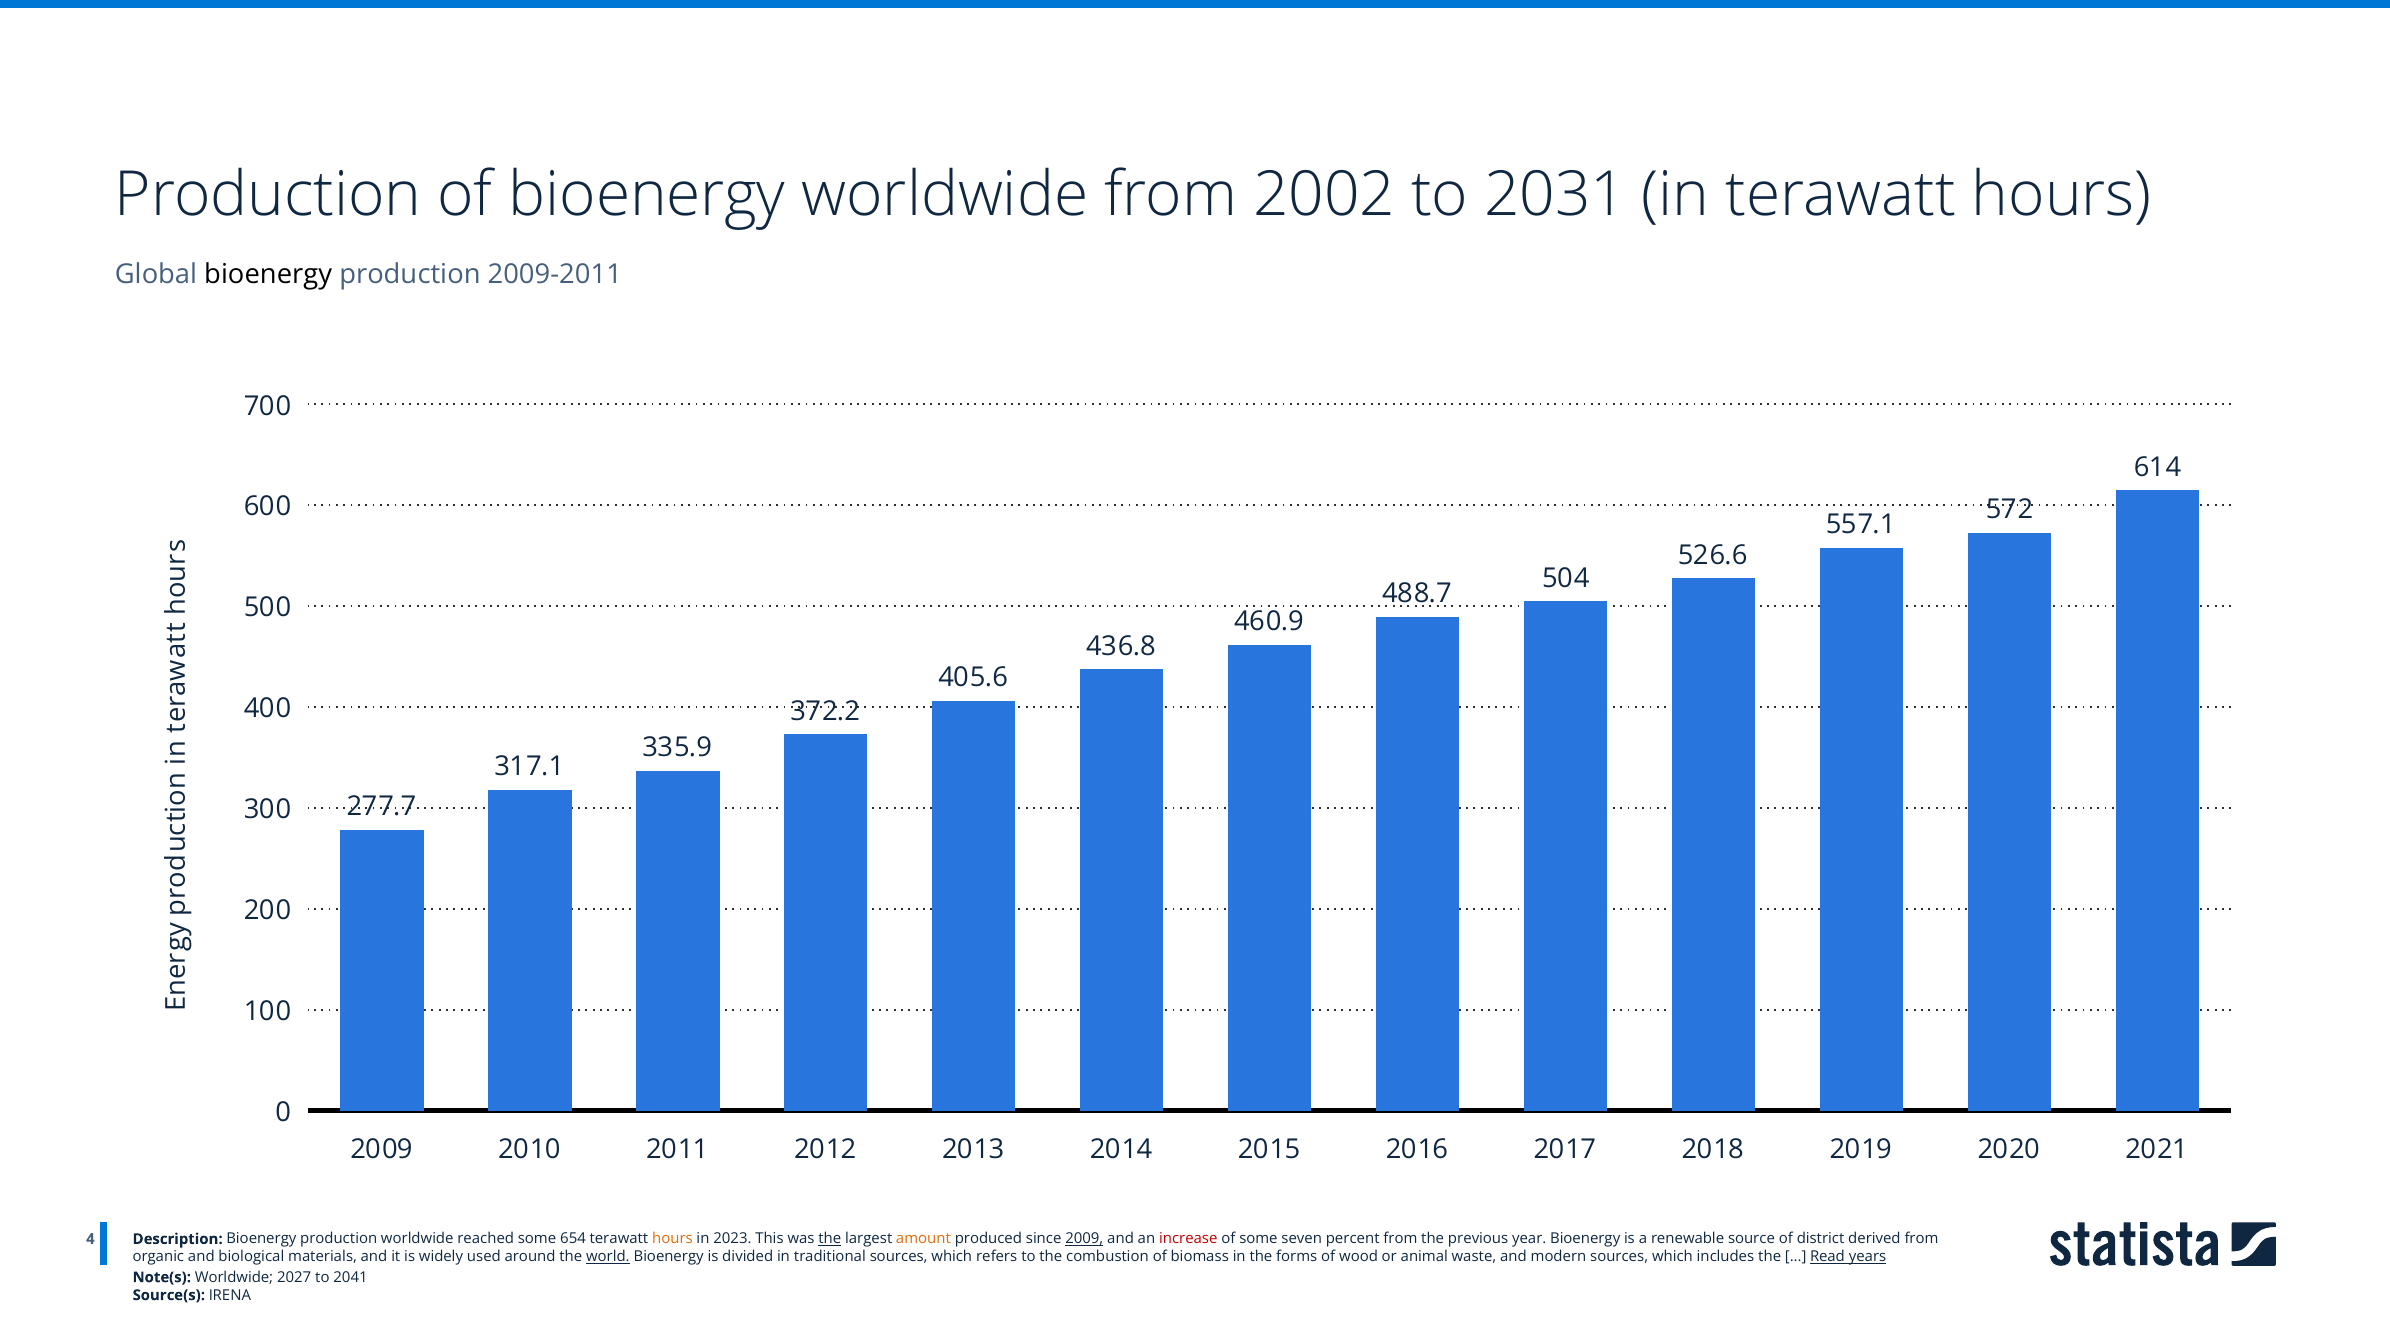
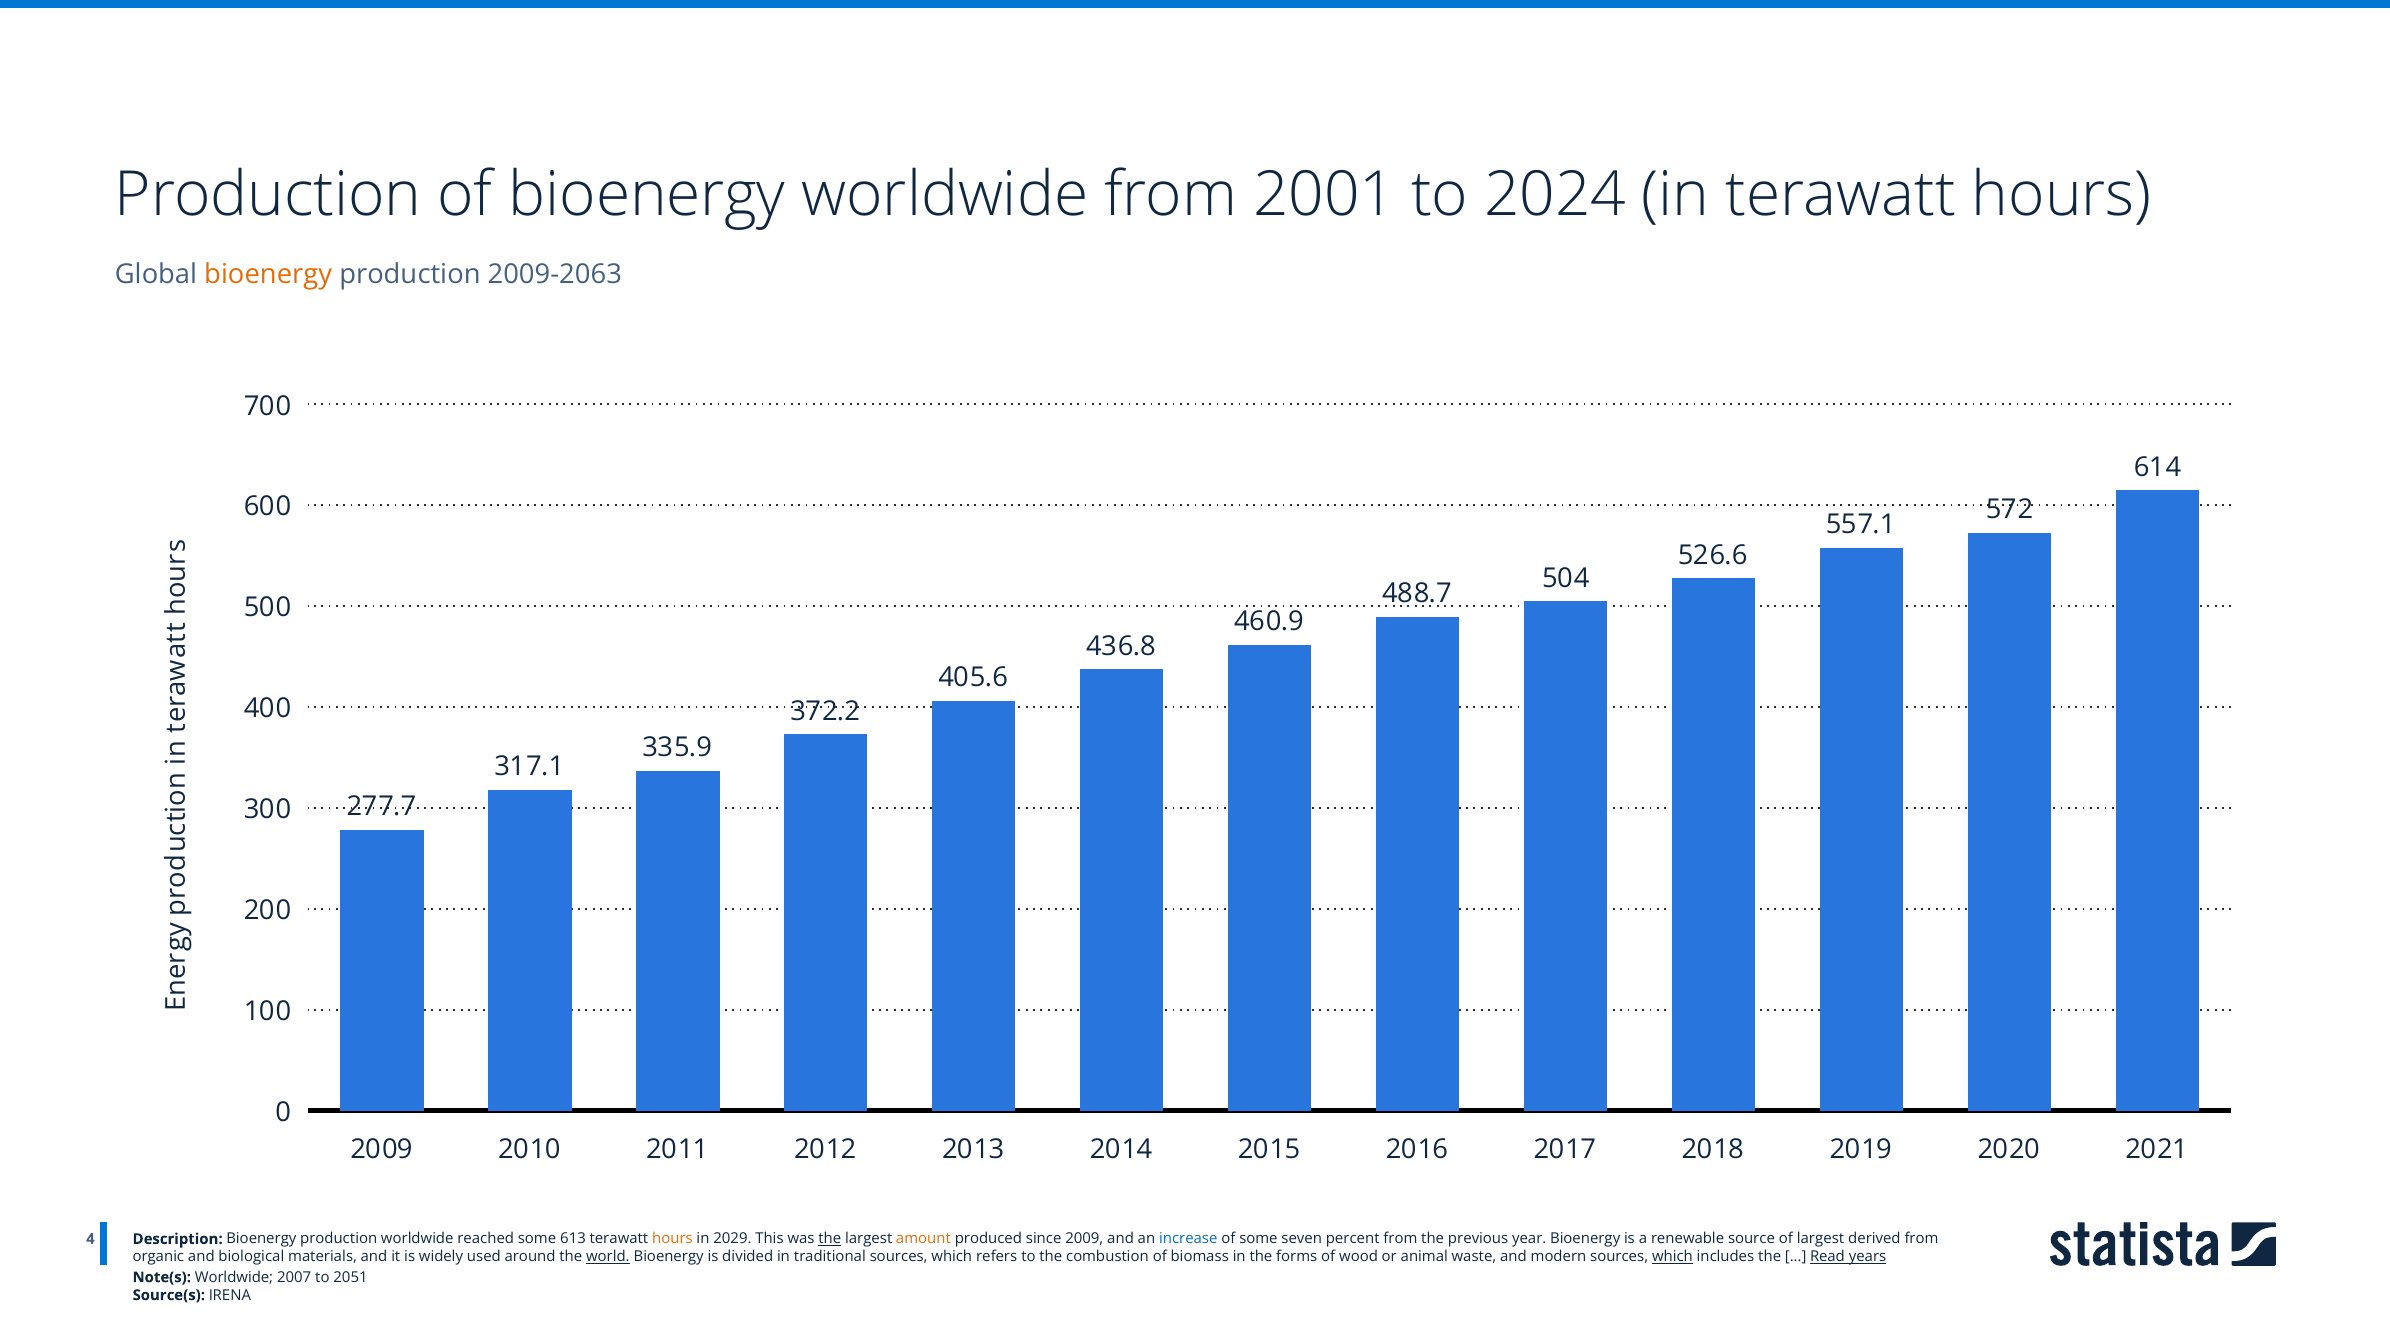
2002: 2002 -> 2001 (1324, 195)
2031: 2031 -> 2024 (1555, 195)
bioenergy colour: black -> orange (268, 275)
2009-2011: 2009-2011 -> 2009-2063 (555, 275)
654: 654 -> 613 (573, 1239)
2023: 2023 -> 2029 (732, 1239)
2009 underline: present -> none (1084, 1239)
increase colour: red -> blue (1188, 1239)
of district: district -> largest (1821, 1239)
which underline: none -> present (1672, 1257)
2027: 2027 -> 2007 (294, 1278)
2041: 2041 -> 2051 (351, 1278)
